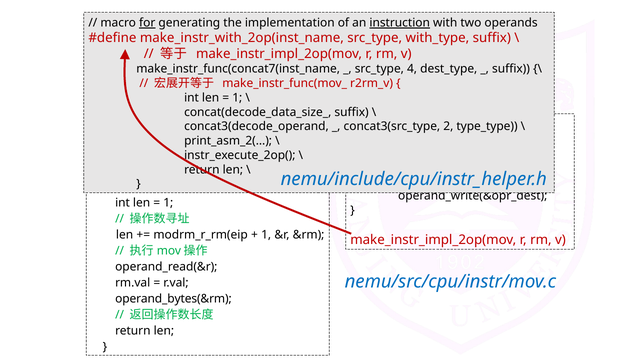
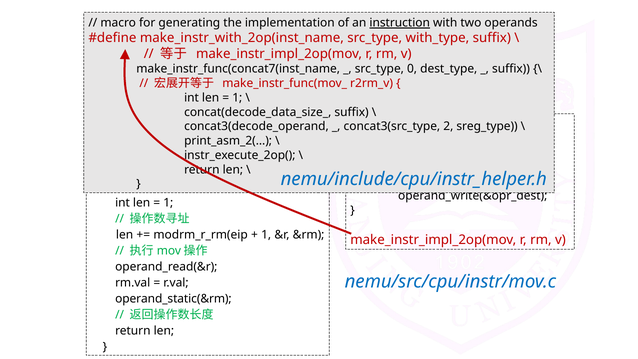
for underline: present -> none (147, 23)
4: 4 -> 0 (412, 69)
type_type: type_type -> sreg_type (487, 126)
operand_bytes(&rm: operand_bytes(&rm -> operand_static(&rm (173, 299)
